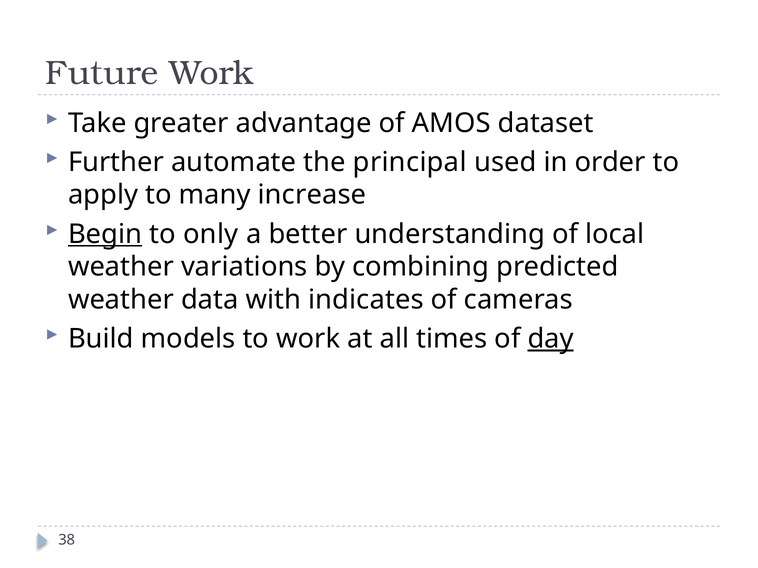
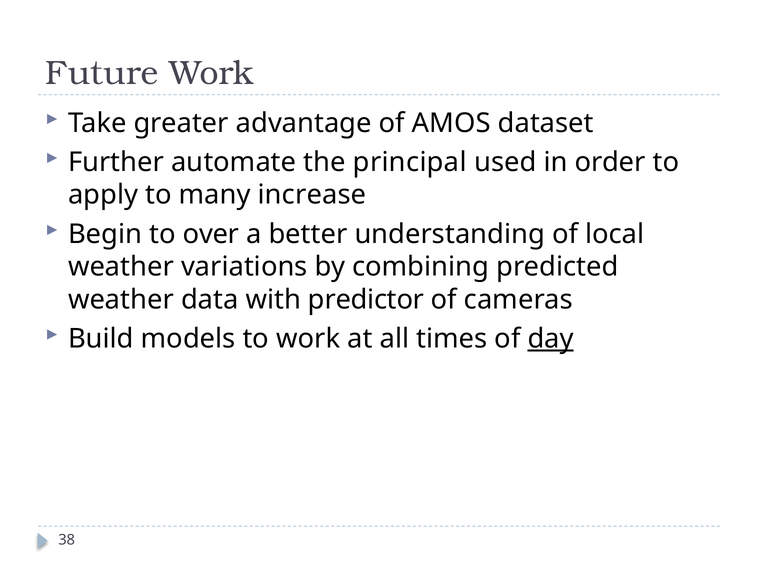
Begin underline: present -> none (105, 234)
only: only -> over (211, 234)
indicates: indicates -> predictor (366, 300)
